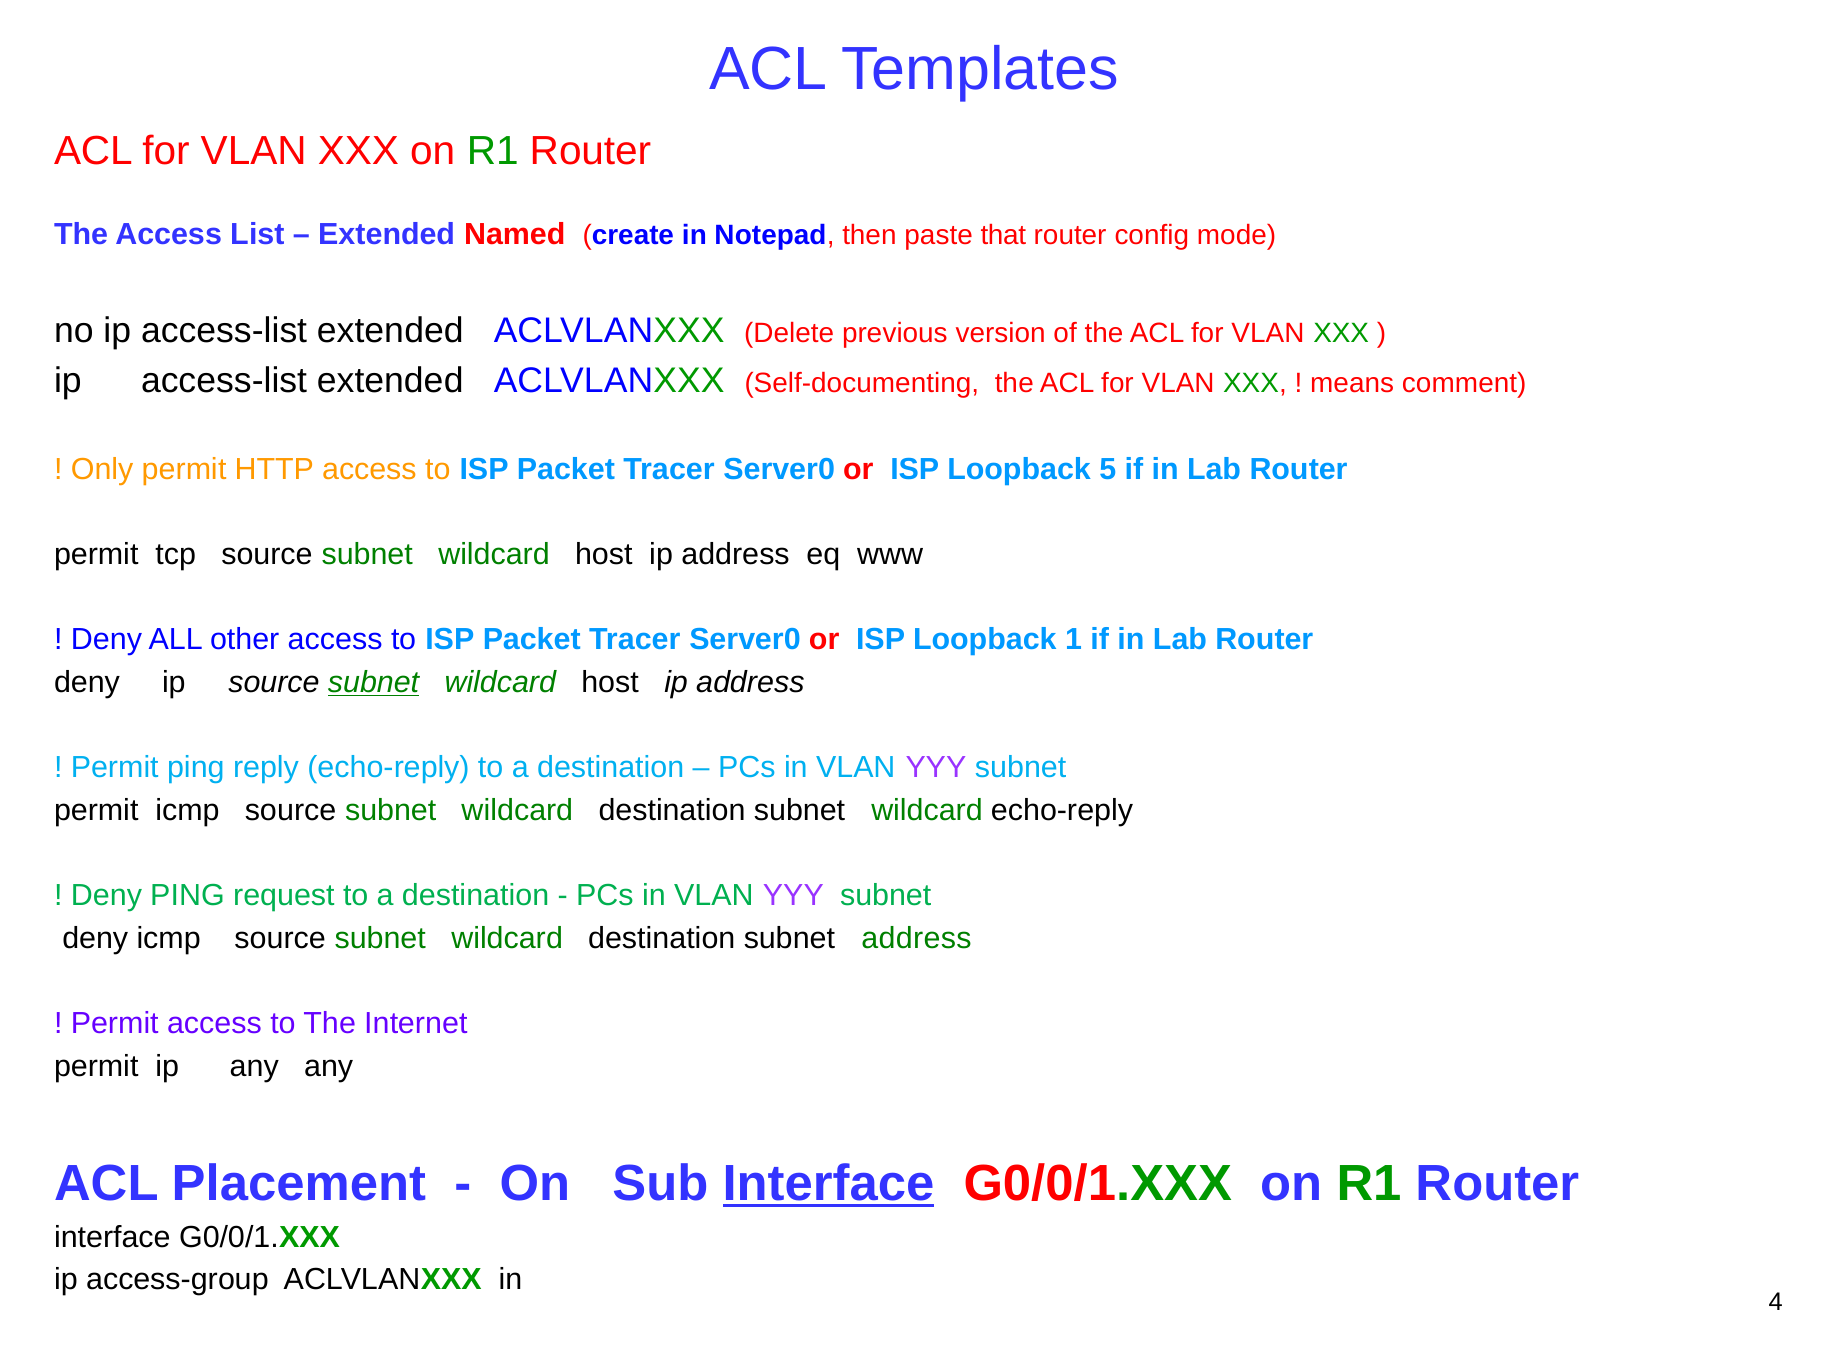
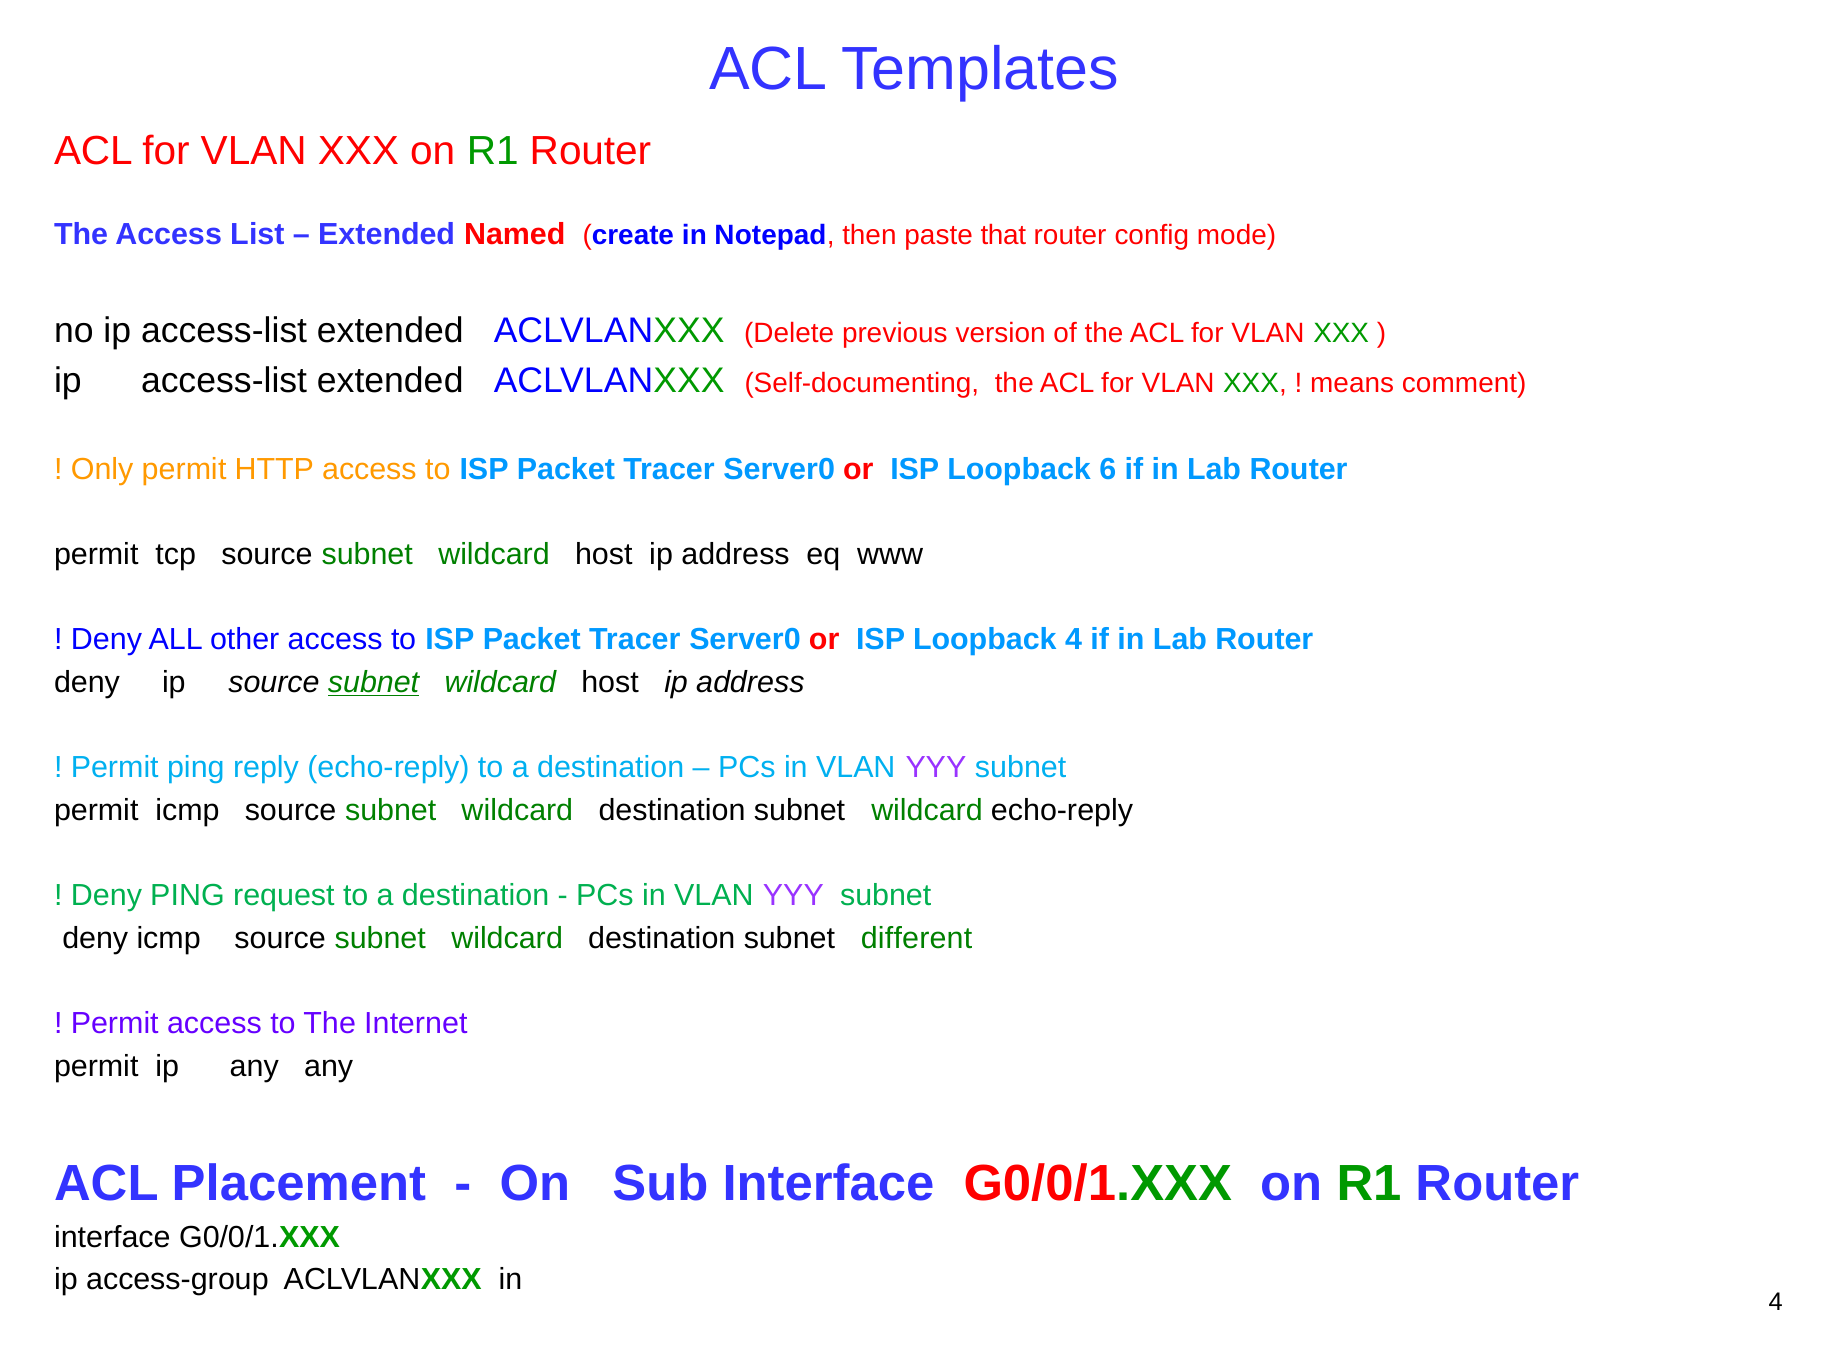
5: 5 -> 6 (1108, 469)
Loopback 1: 1 -> 4 (1074, 640)
subnet address: address -> different (917, 938)
Interface underline: present -> none (829, 1184)
